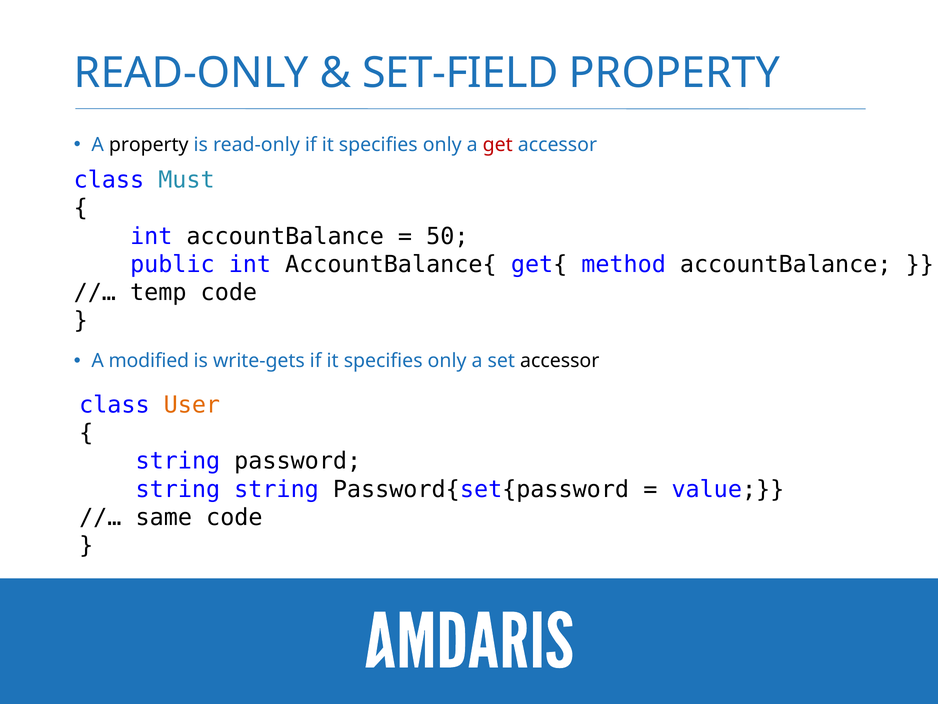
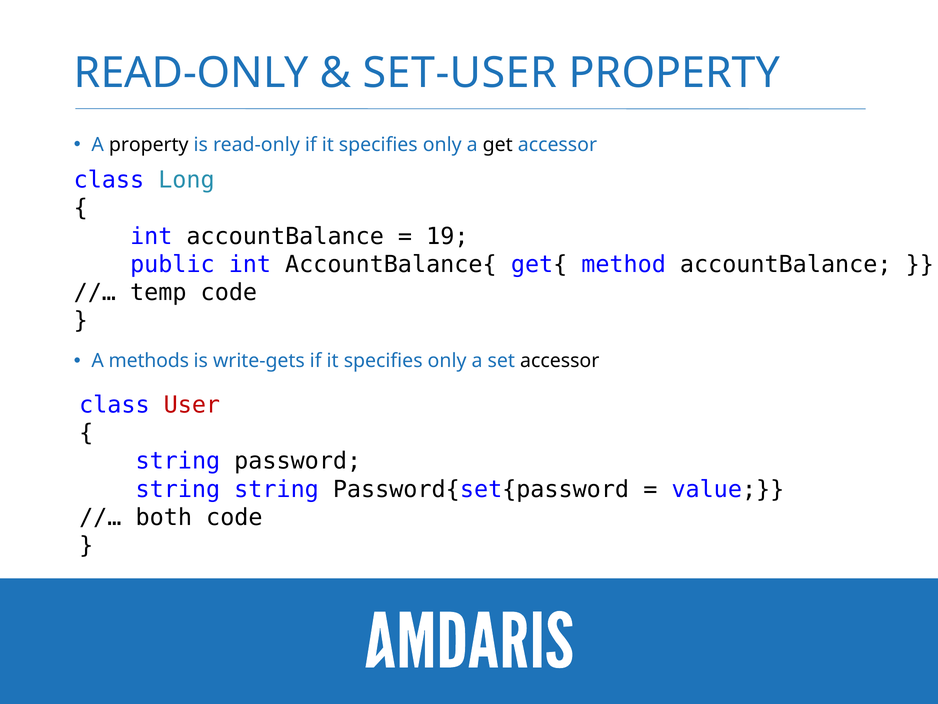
SET-FIELD: SET-FIELD -> SET-USER (460, 73)
get colour: red -> black (498, 145)
Must: Must -> Long (186, 180)
50: 50 -> 19 (447, 236)
modified: modified -> methods (149, 361)
User colour: orange -> red (192, 405)
same: same -> both (164, 517)
